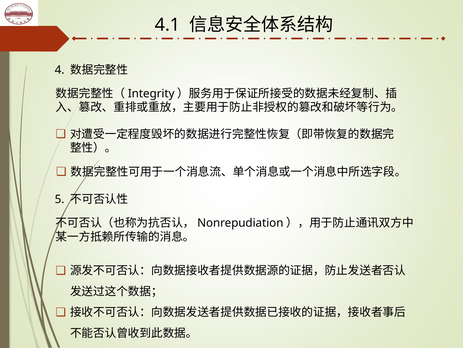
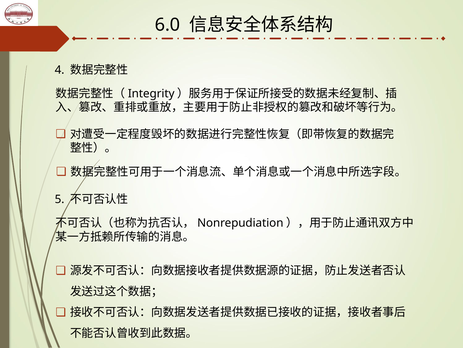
4.1: 4.1 -> 6.0 (168, 25)
